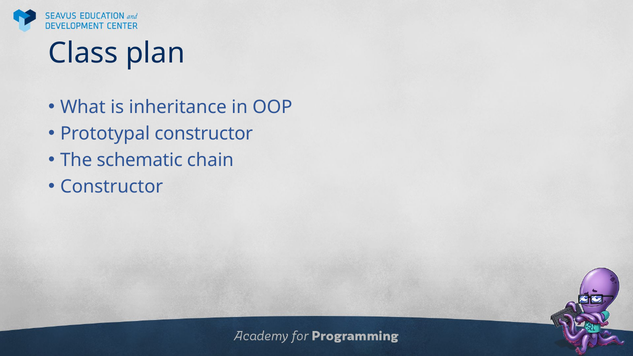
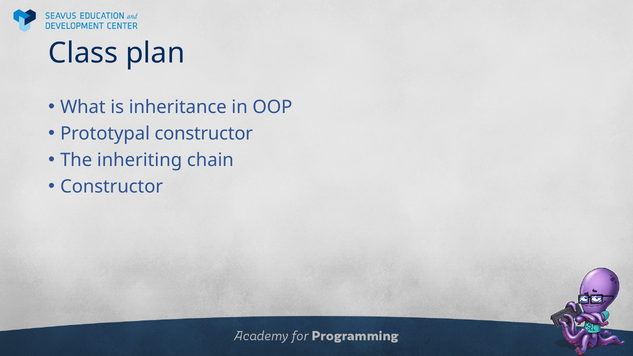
schematic: schematic -> inheriting (140, 160)
